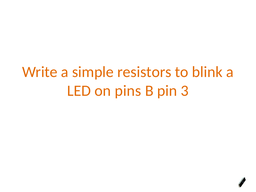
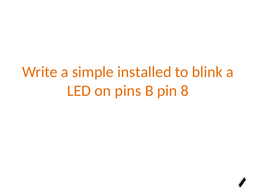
resistors: resistors -> installed (144, 72)
3: 3 -> 8 (185, 91)
